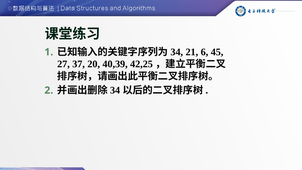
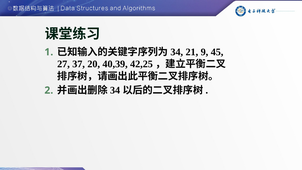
6: 6 -> 9 (204, 52)
